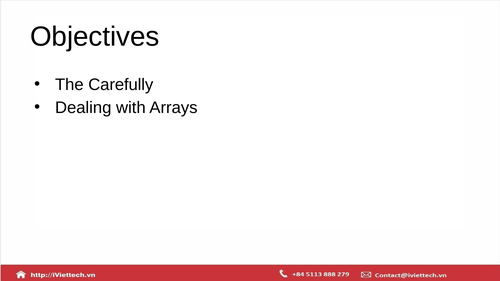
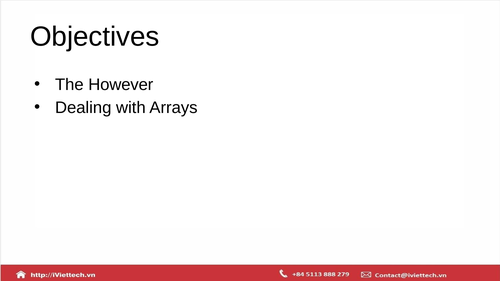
Carefully: Carefully -> However (121, 85)
